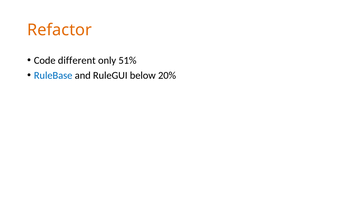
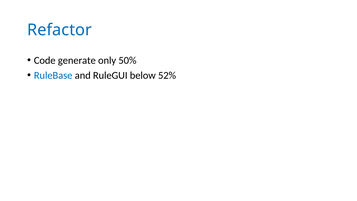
Refactor colour: orange -> blue (60, 30)
different: different -> generate (77, 60)
51%: 51% -> 50% (127, 60)
20%: 20% -> 52% (167, 75)
